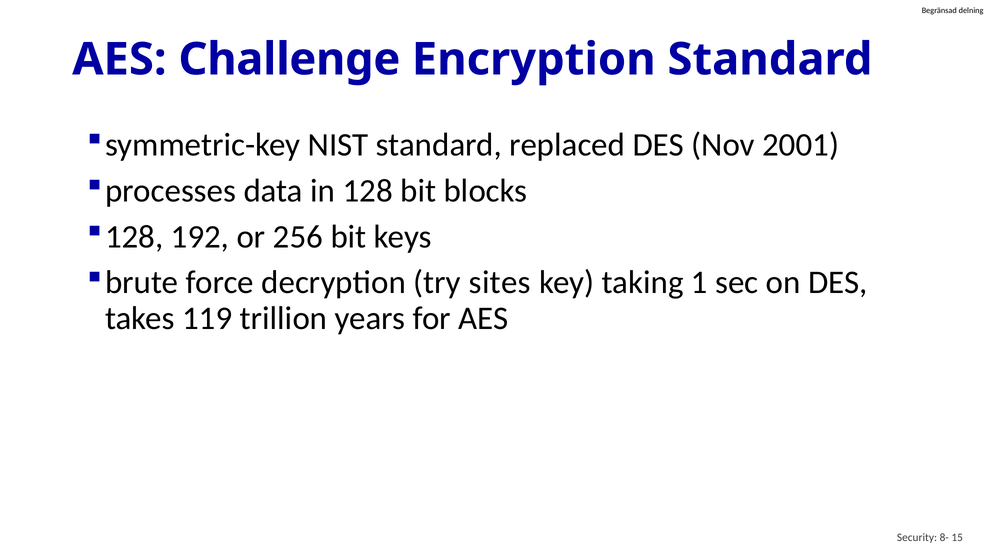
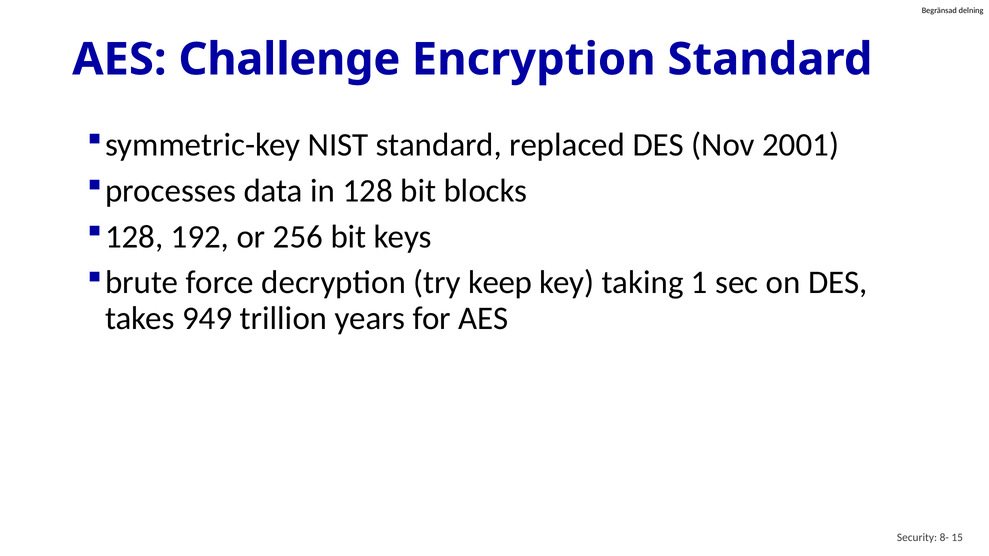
sites: sites -> keep (500, 283)
119: 119 -> 949 (207, 318)
